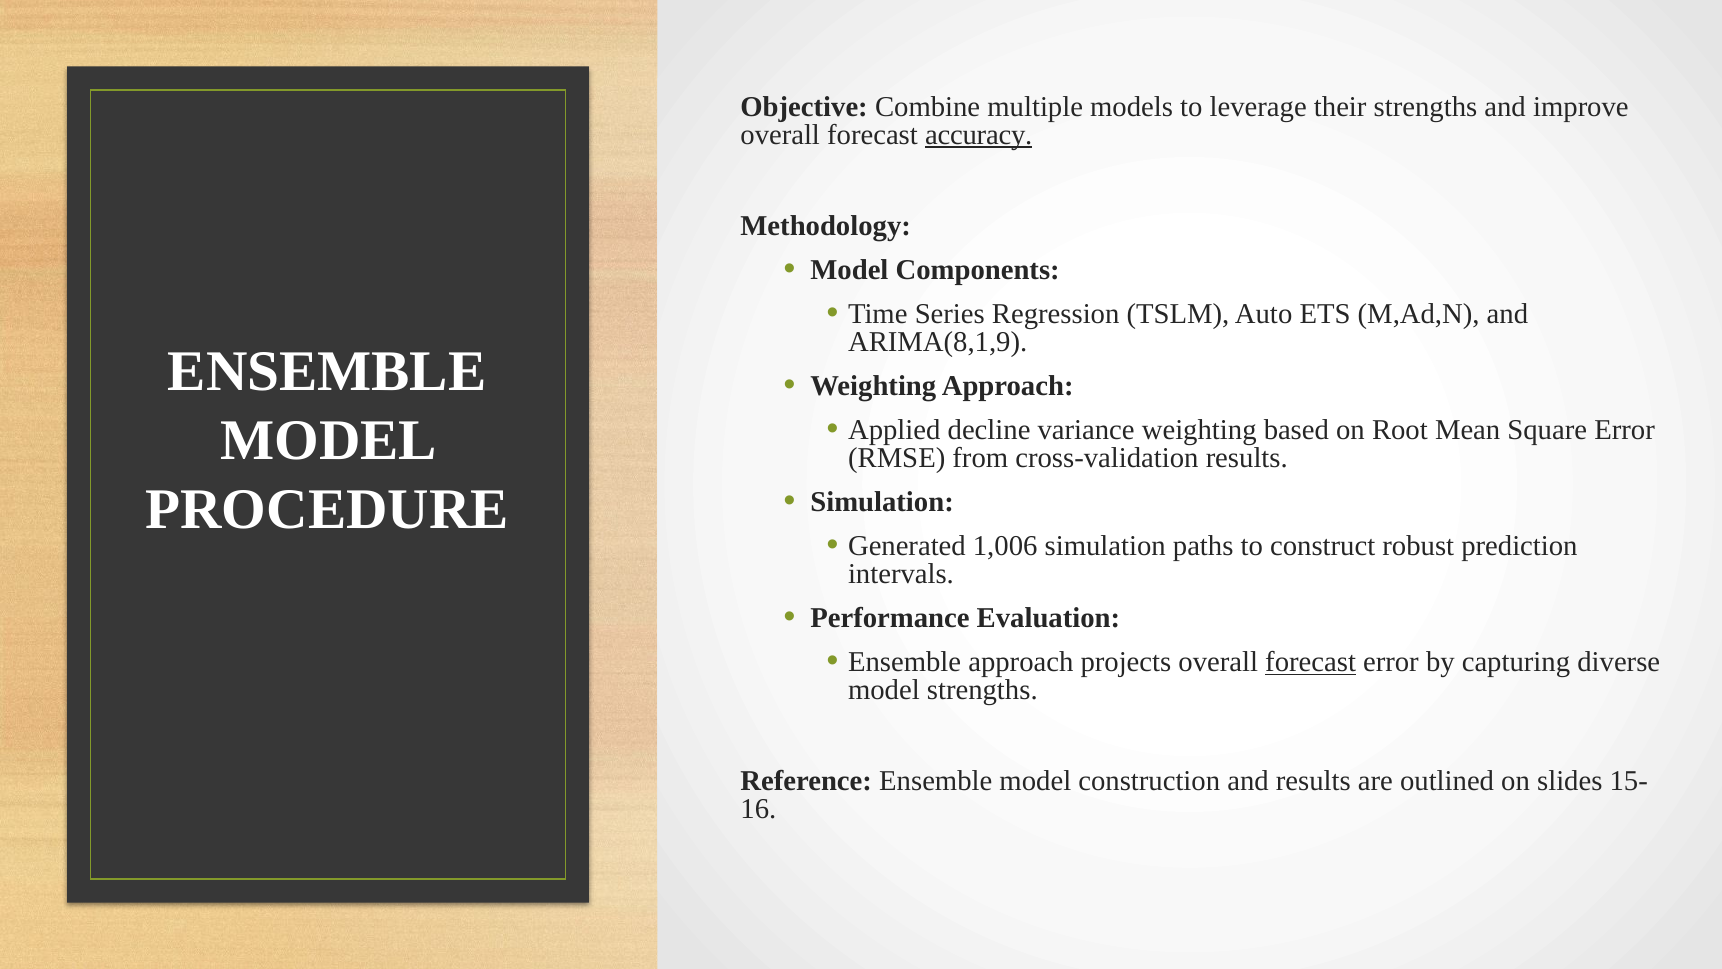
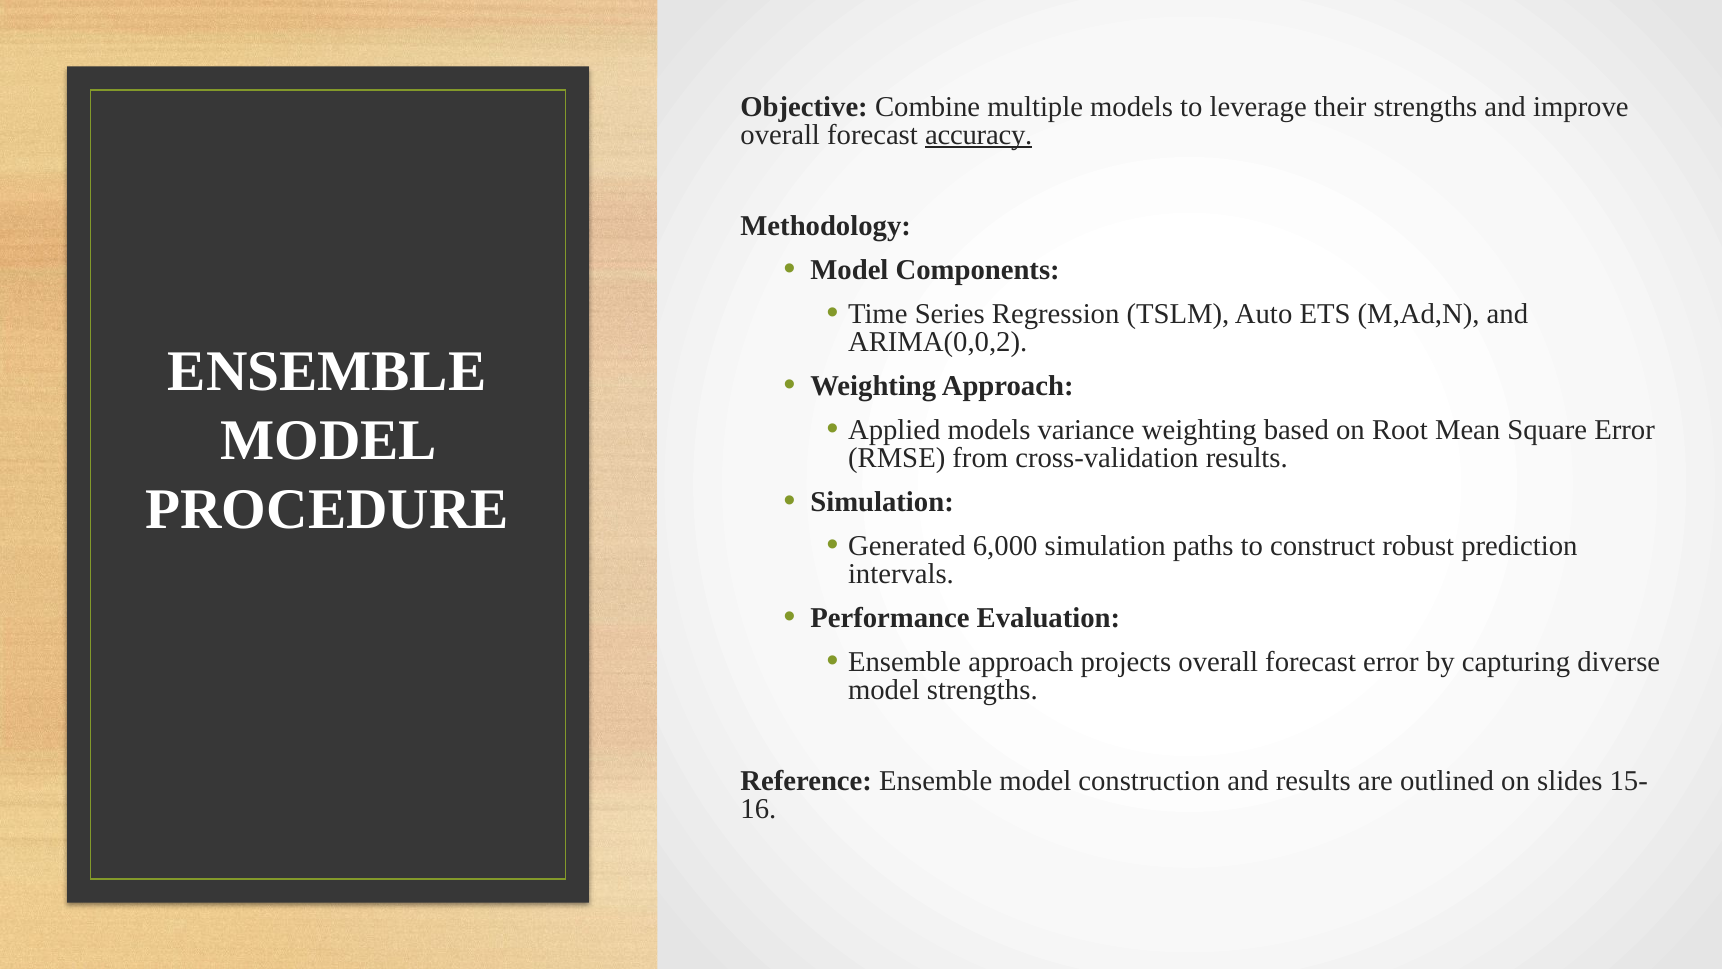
ARIMA(8,1,9: ARIMA(8,1,9 -> ARIMA(0,0,2 (938, 342)
Applied decline: decline -> models (989, 430)
1,006: 1,006 -> 6,000 (1005, 546)
forecast underline: present -> none (1311, 662)
